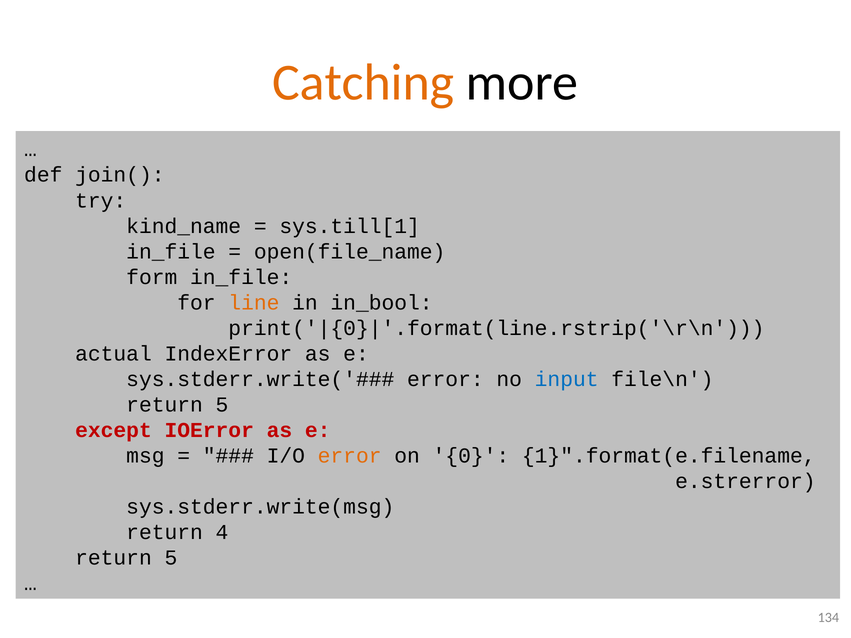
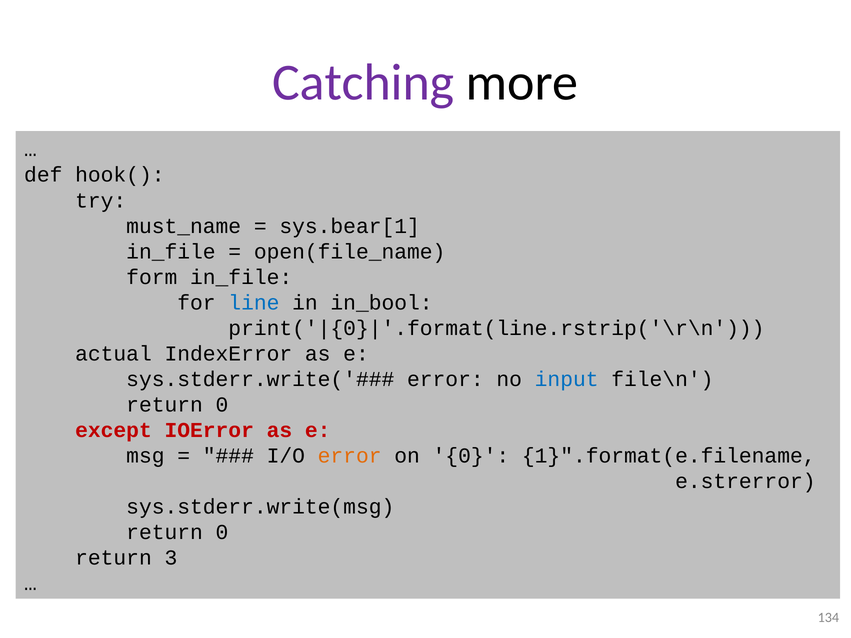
Catching colour: orange -> purple (363, 82)
join(: join( -> hook( (120, 175)
kind_name: kind_name -> must_name (184, 226)
sys.till[1: sys.till[1 -> sys.bear[1 (350, 226)
line colour: orange -> blue (254, 303)
5: 5 -> 0 (222, 405)
4: 4 -> 0 (222, 532)
5: 5 -> 3 (171, 558)
